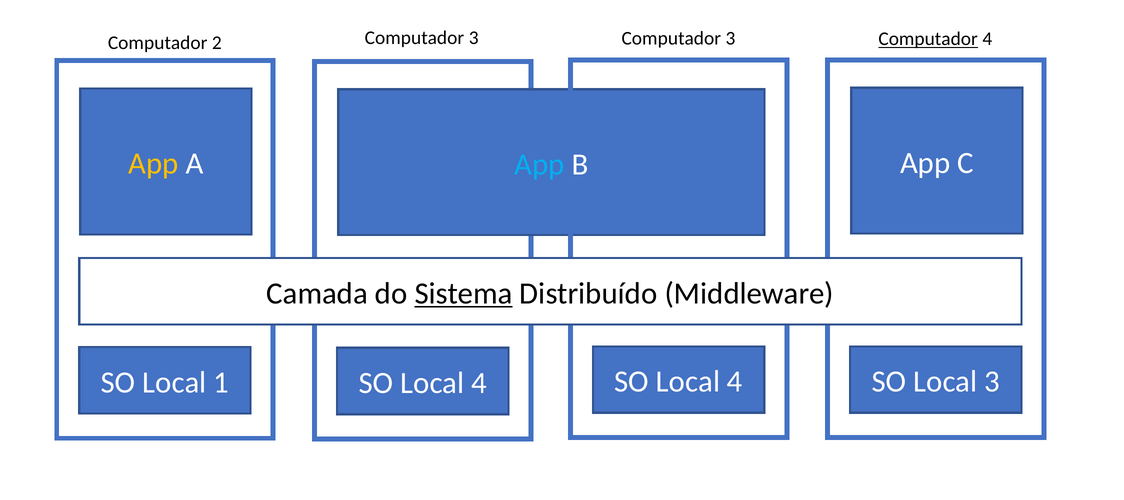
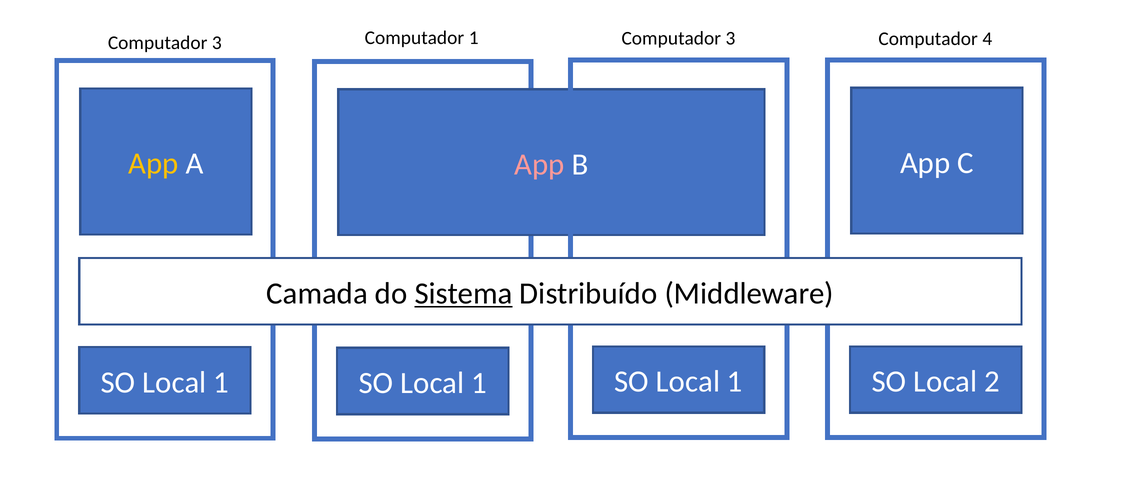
2: 2 -> 3 (217, 43)
3: 3 -> 1 (474, 38)
Computador underline: present -> none (928, 39)
App colour: light blue -> pink (539, 164)
Local 3: 3 -> 2 (992, 381)
4: 4 -> 1 (479, 383)
4: 4 -> 1 (735, 381)
